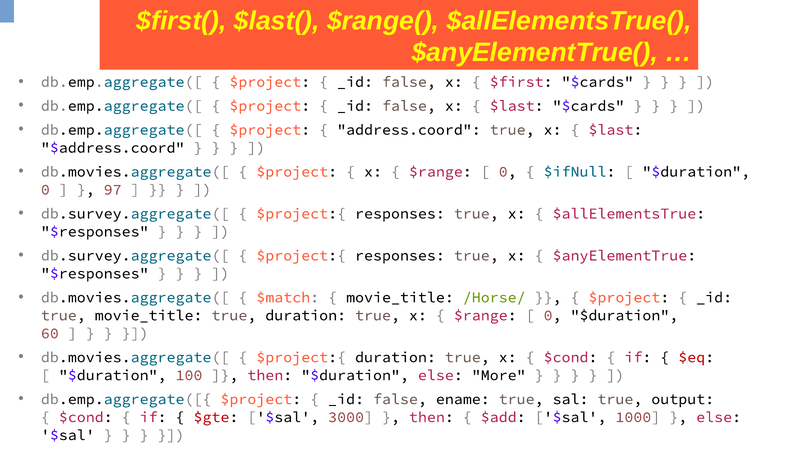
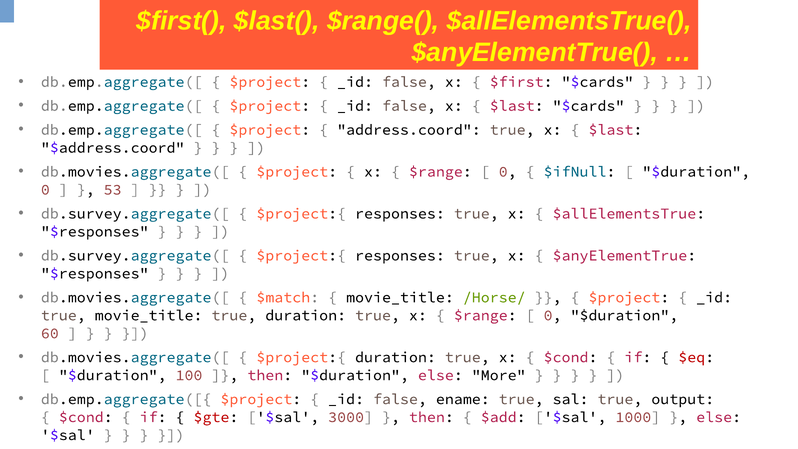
97: 97 -> 53 (113, 190)
